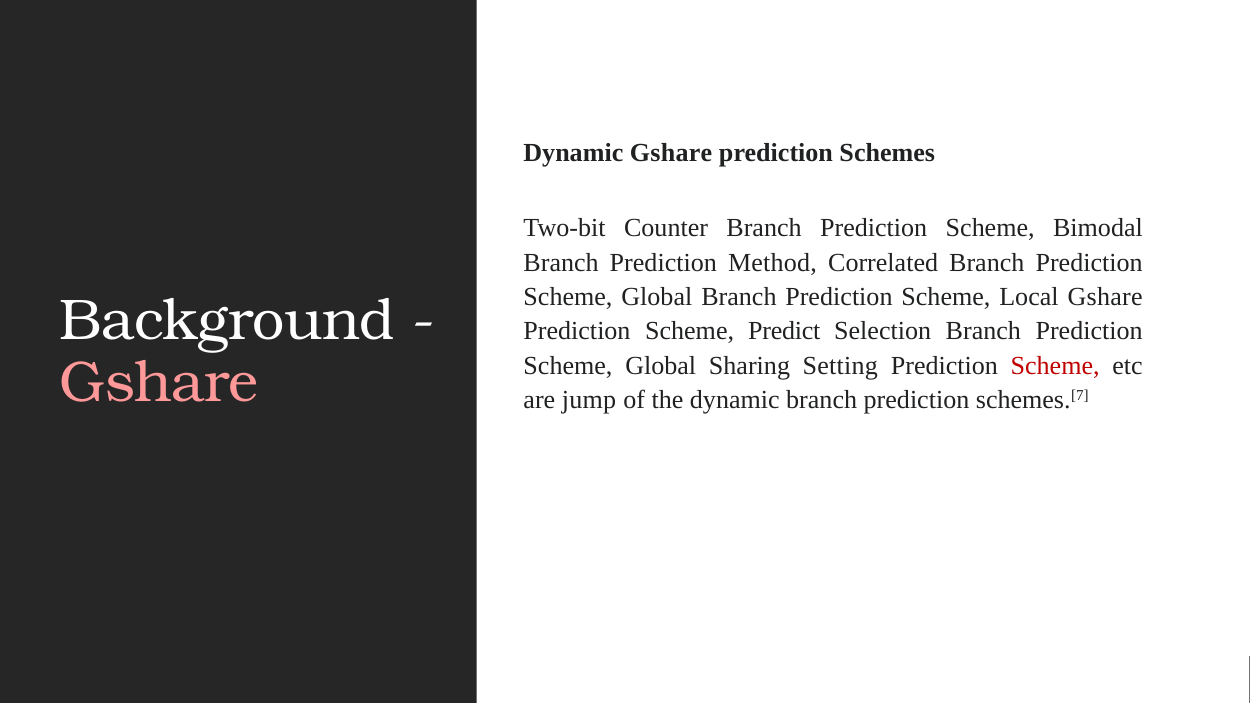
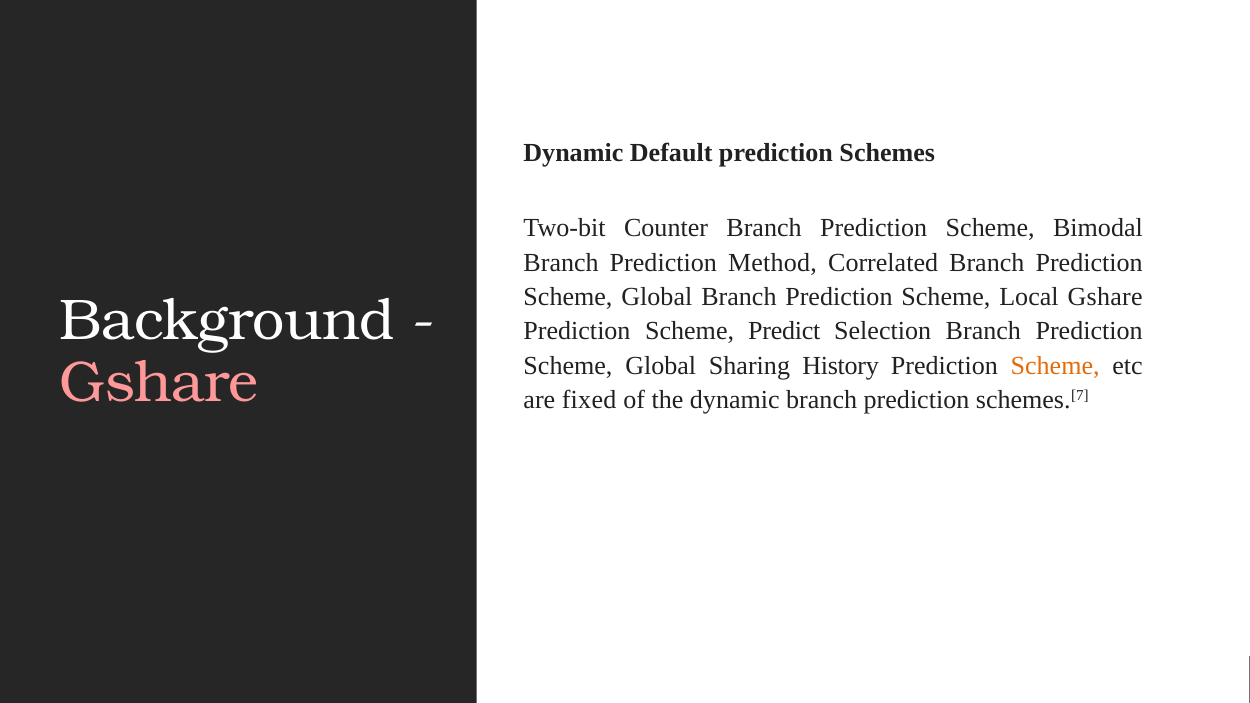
Dynamic Gshare: Gshare -> Default (671, 153)
Setting: Setting -> History (841, 366)
Scheme colour: red -> orange (1055, 366)
jump: jump -> fixed (589, 400)
